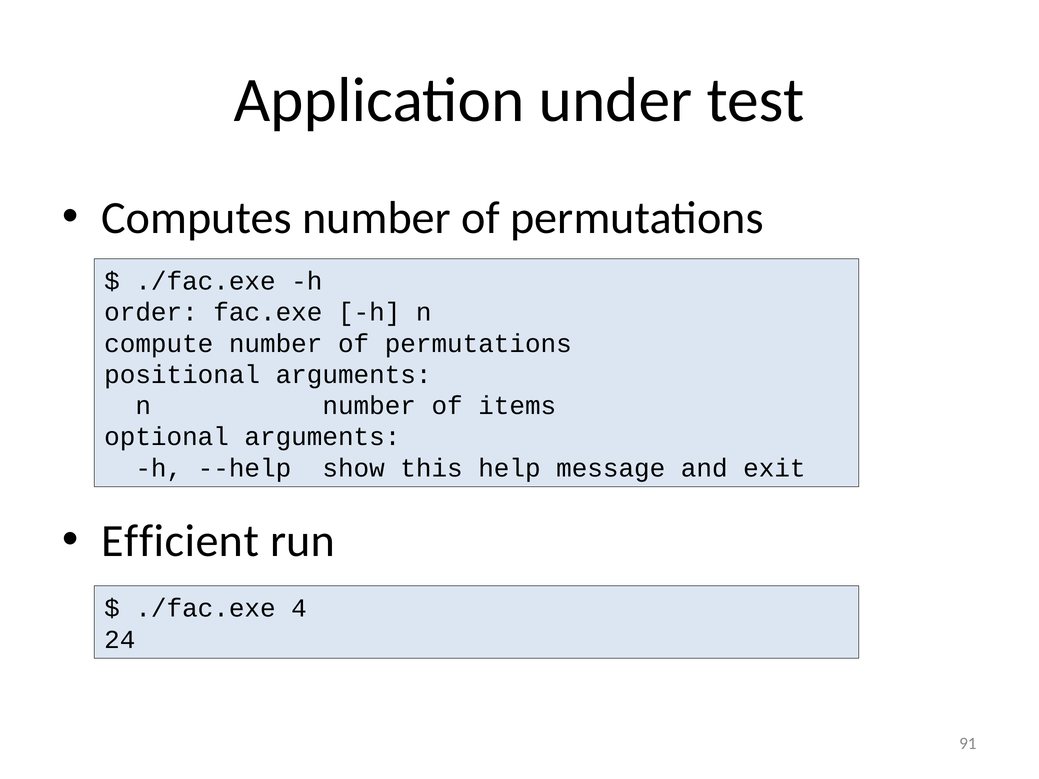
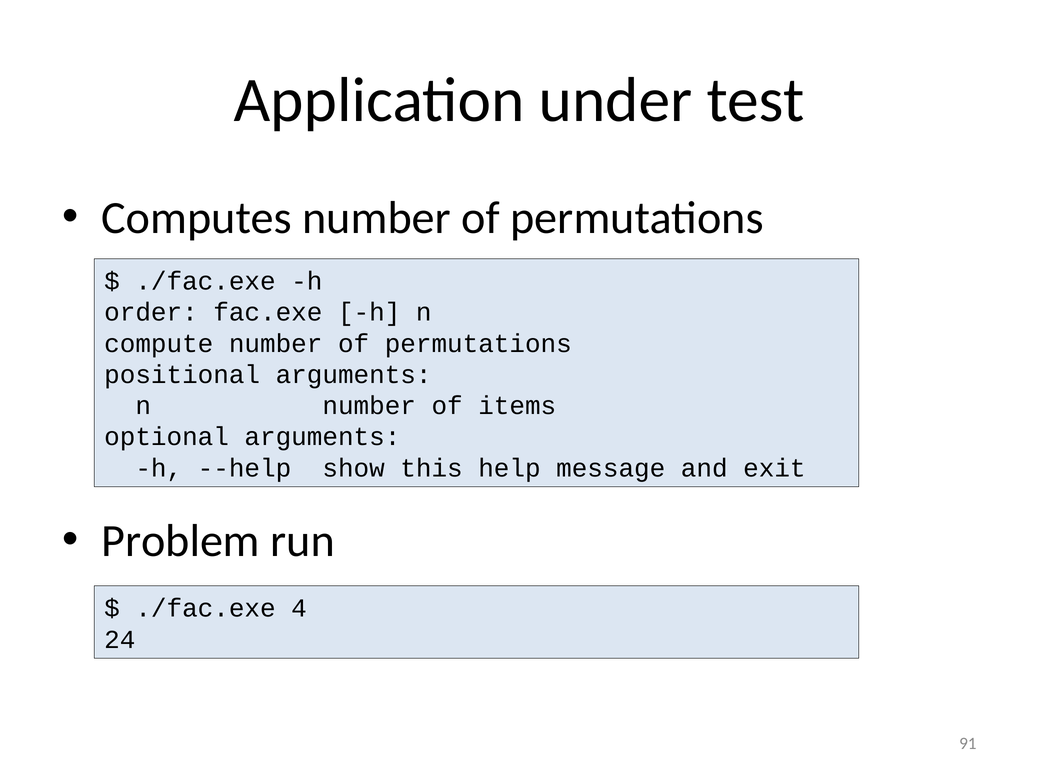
Efficient: Efficient -> Problem (181, 541)
